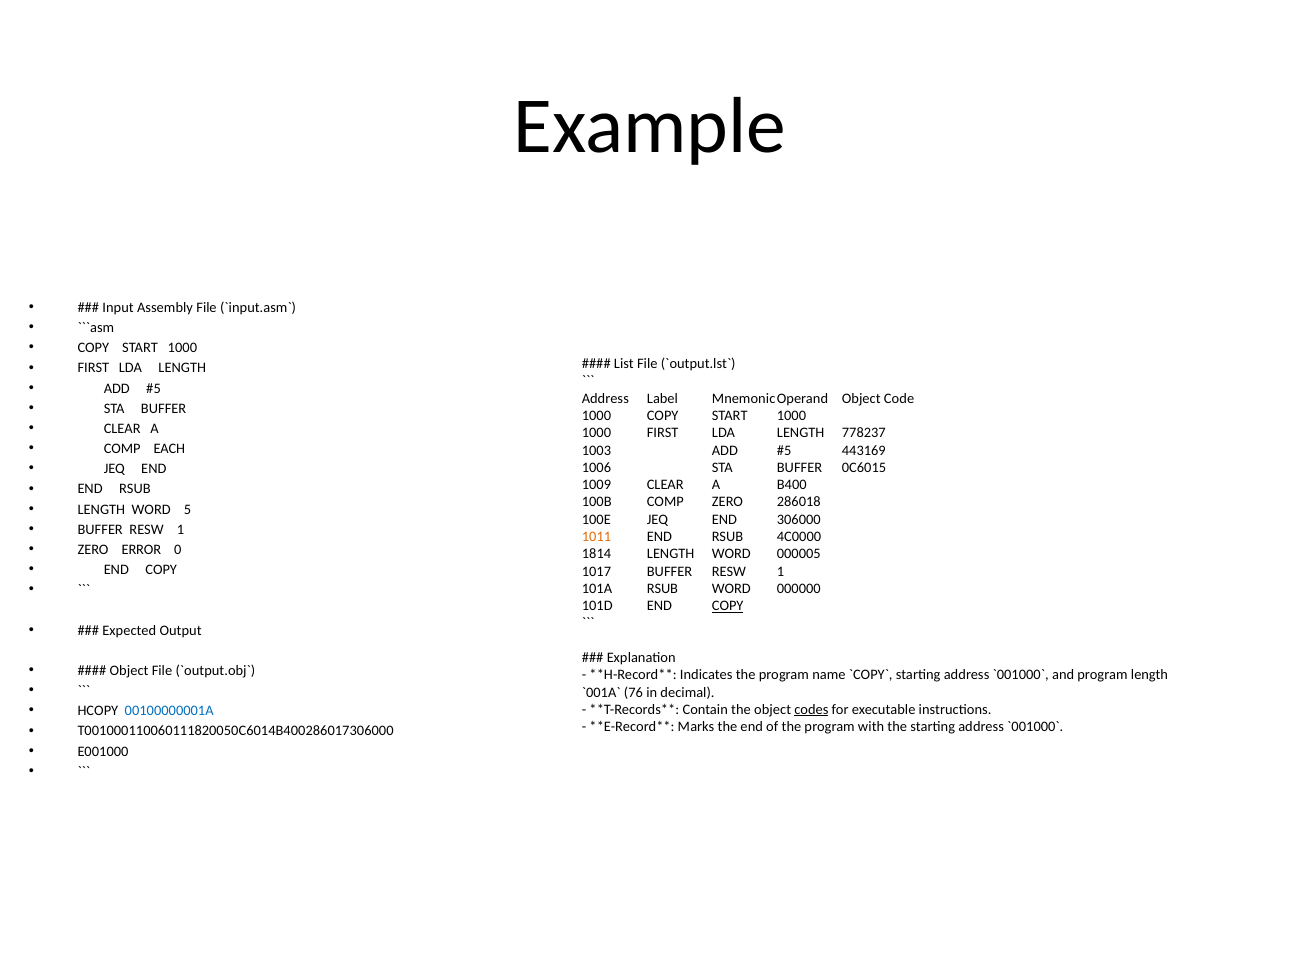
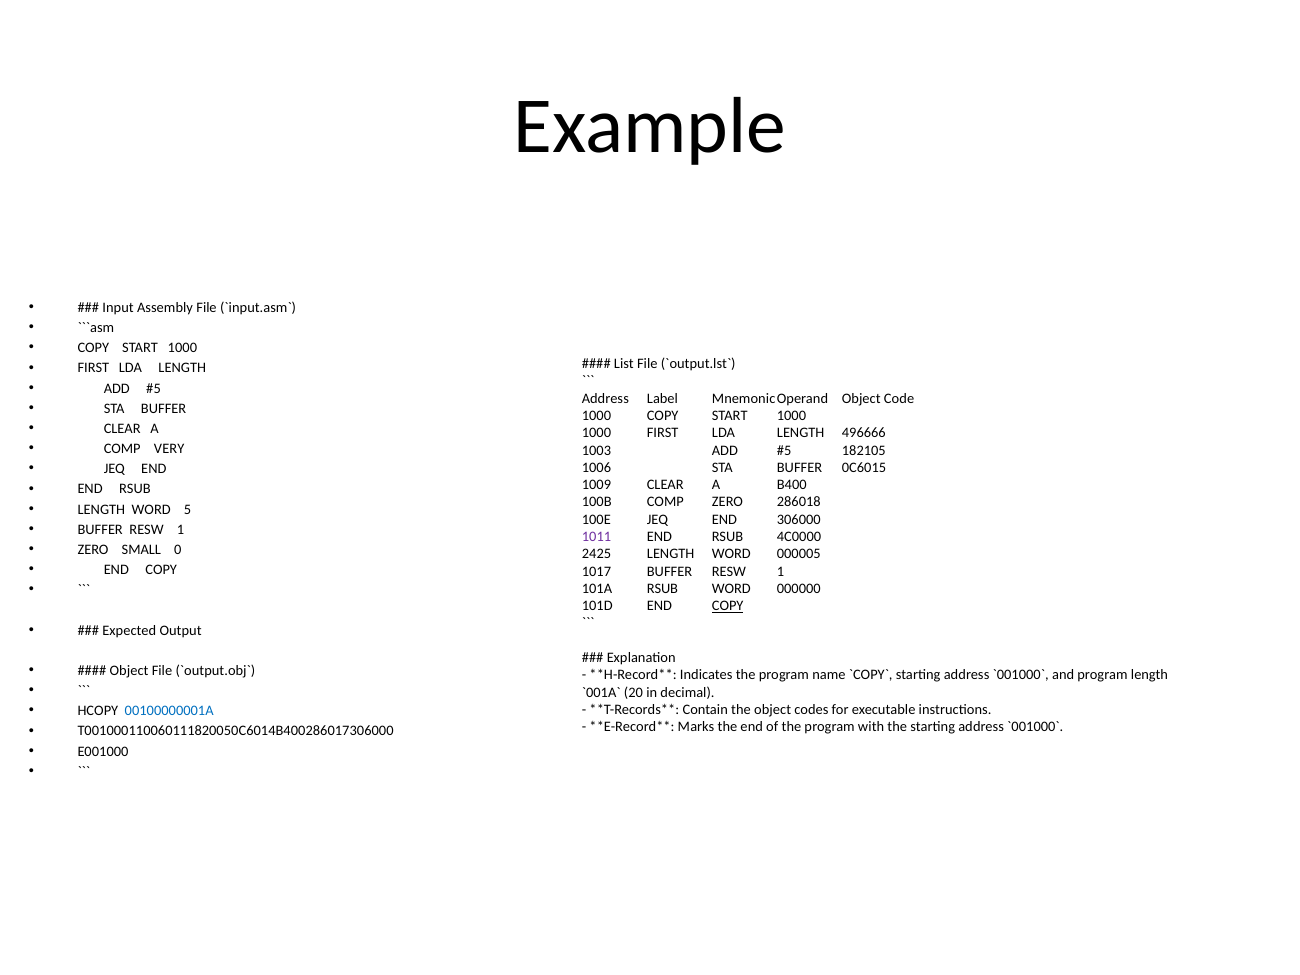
778237: 778237 -> 496666 (864, 433)
EACH: EACH -> VERY (169, 449)
443169: 443169 -> 182105 (864, 450)
1011 colour: orange -> purple (597, 537)
ERROR: ERROR -> SMALL (141, 550)
1814: 1814 -> 2425 (597, 554)
76: 76 -> 20 (633, 692)
codes underline: present -> none (811, 710)
